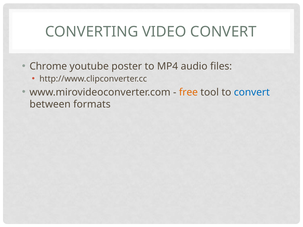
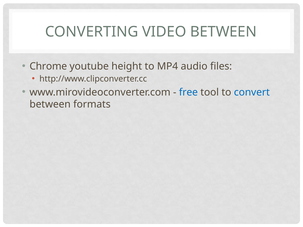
VIDEO CONVERT: CONVERT -> BETWEEN (223, 32)
poster: poster -> height (127, 66)
free colour: orange -> blue (188, 92)
